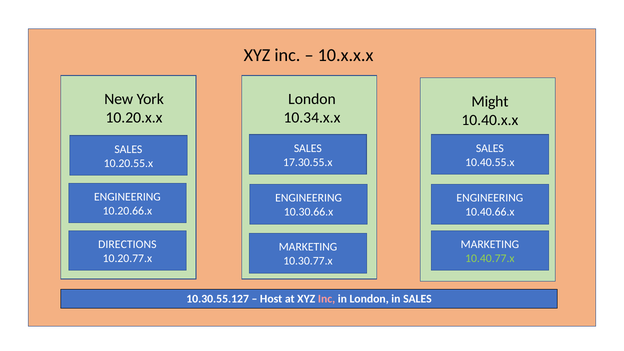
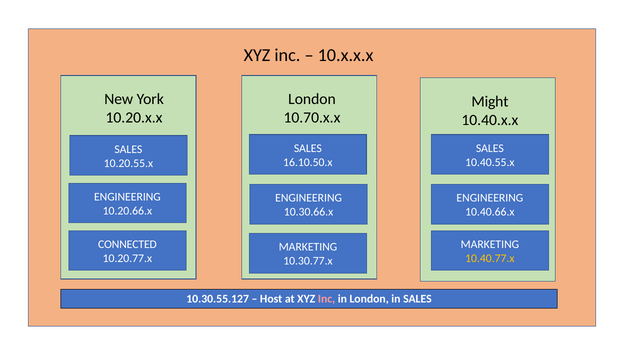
10.34.x.x: 10.34.x.x -> 10.70.x.x (312, 118)
17.30.55.x: 17.30.55.x -> 16.10.50.x (308, 162)
DIRECTIONS: DIRECTIONS -> CONNECTED (127, 244)
10.40.77.x colour: light green -> yellow (490, 258)
